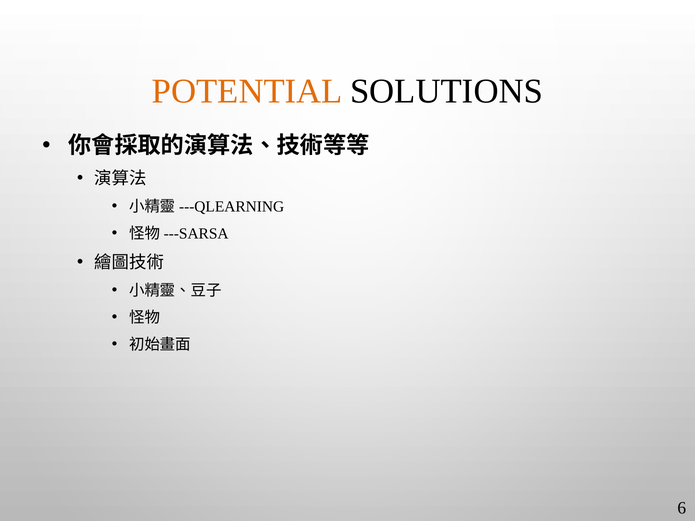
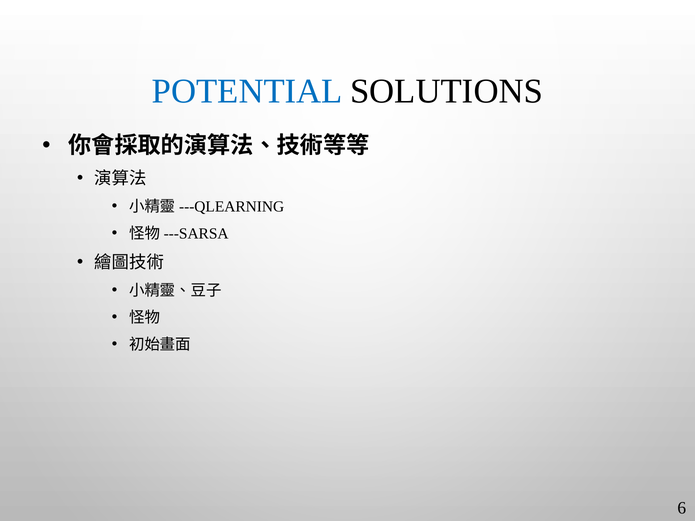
POTENTIAL colour: orange -> blue (247, 91)
